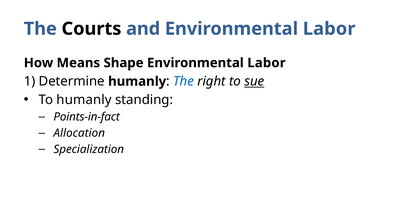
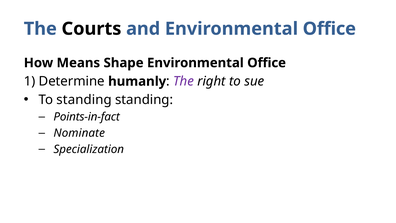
and Environmental Labor: Labor -> Office (329, 29)
Shape Environmental Labor: Labor -> Office (267, 63)
The colour: blue -> purple (183, 81)
sue underline: present -> none (254, 81)
To humanly: humanly -> standing (84, 100)
Allocation: Allocation -> Nominate (79, 133)
